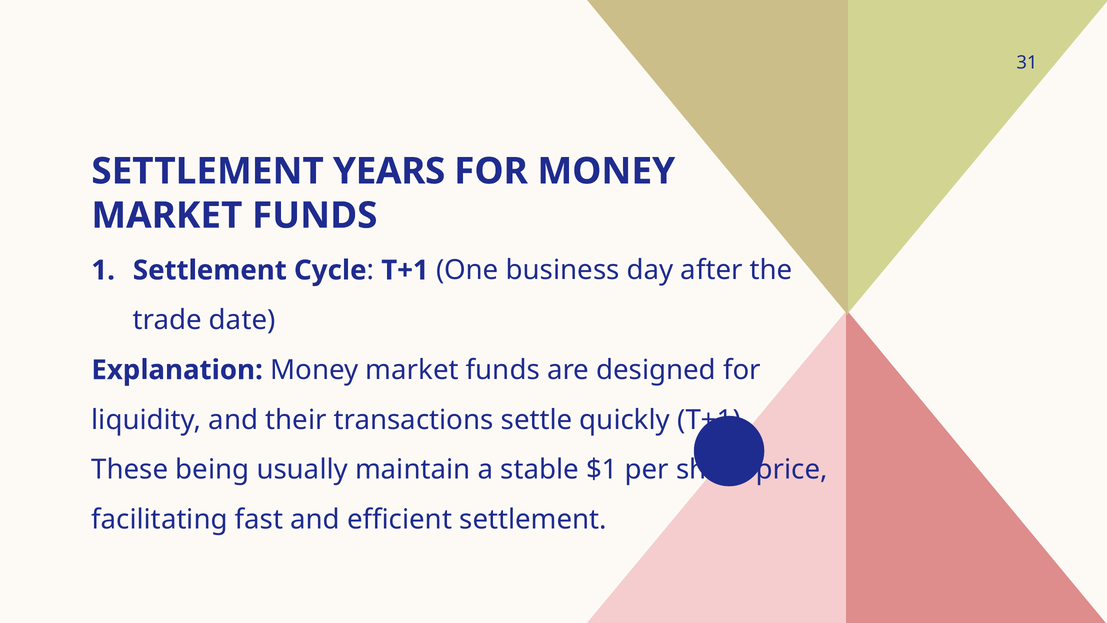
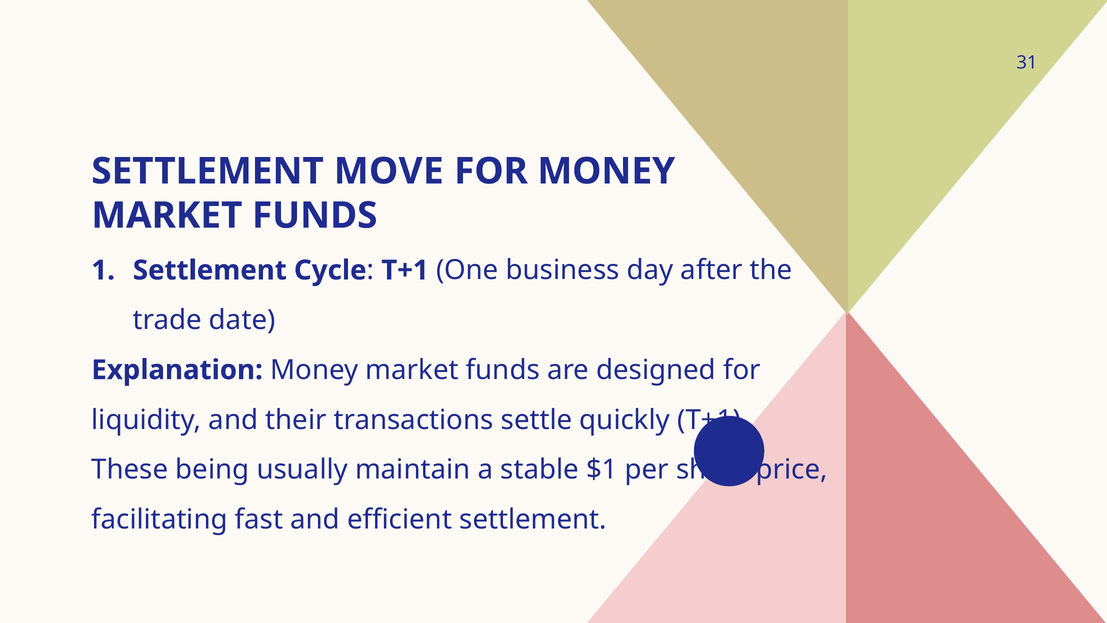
YEARS: YEARS -> MOVE (389, 171)
